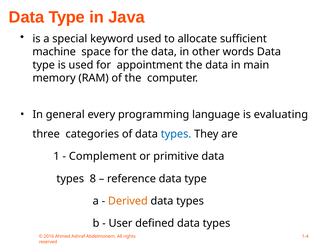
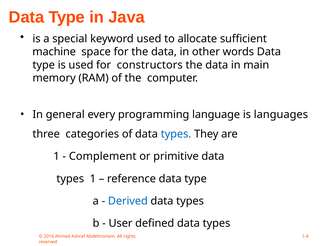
appointment: appointment -> constructors (150, 65)
evaluating: evaluating -> languages (281, 114)
types 8: 8 -> 1 (93, 179)
Derived colour: orange -> blue (128, 201)
